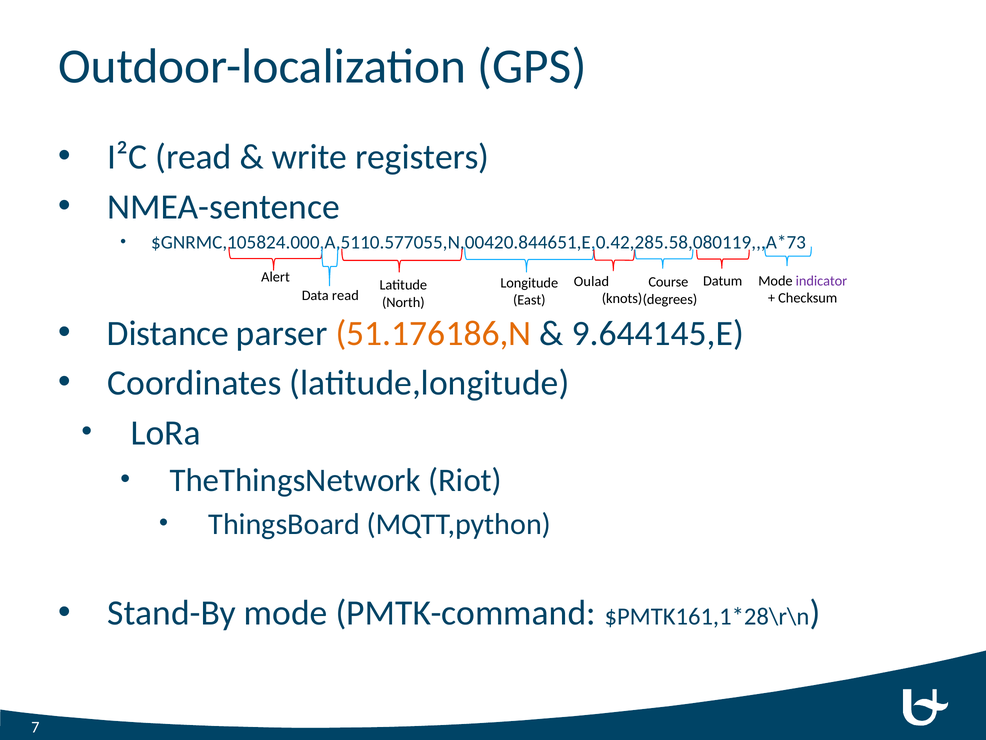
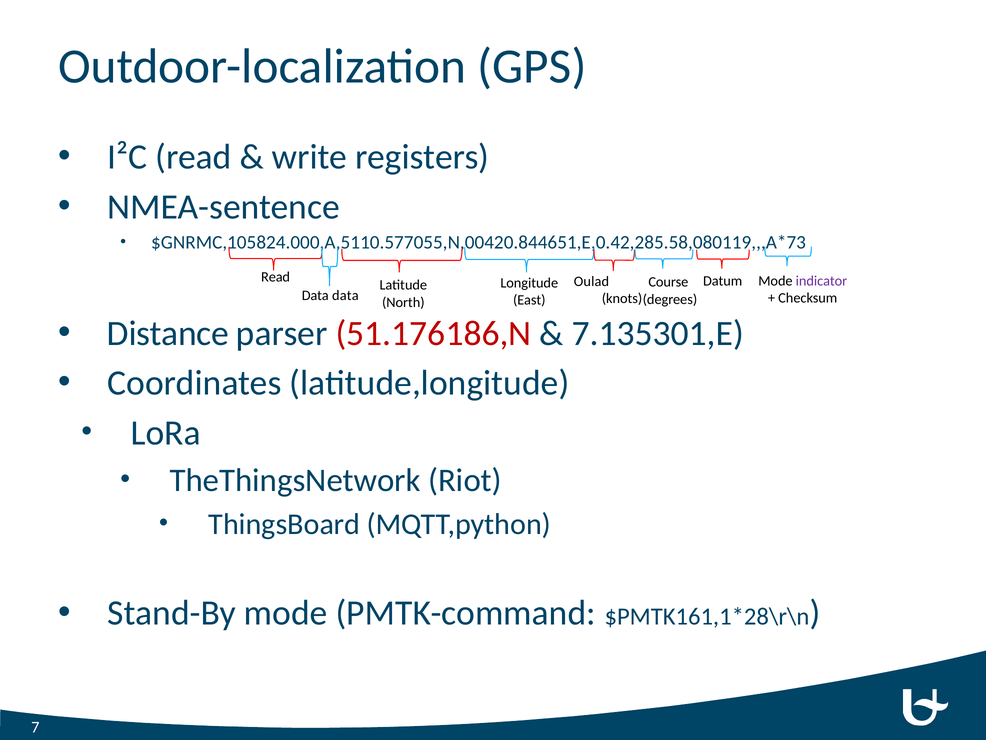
Alert: Alert -> Read (276, 277)
Data read: read -> data (345, 296)
51.176186,N colour: orange -> red (434, 333)
9.644145,E: 9.644145,E -> 7.135301,E (658, 333)
